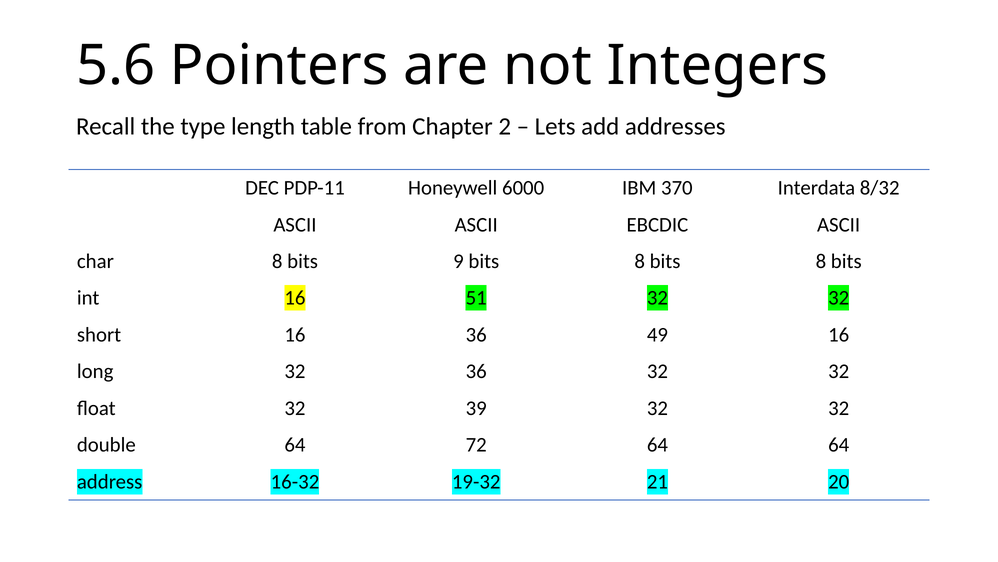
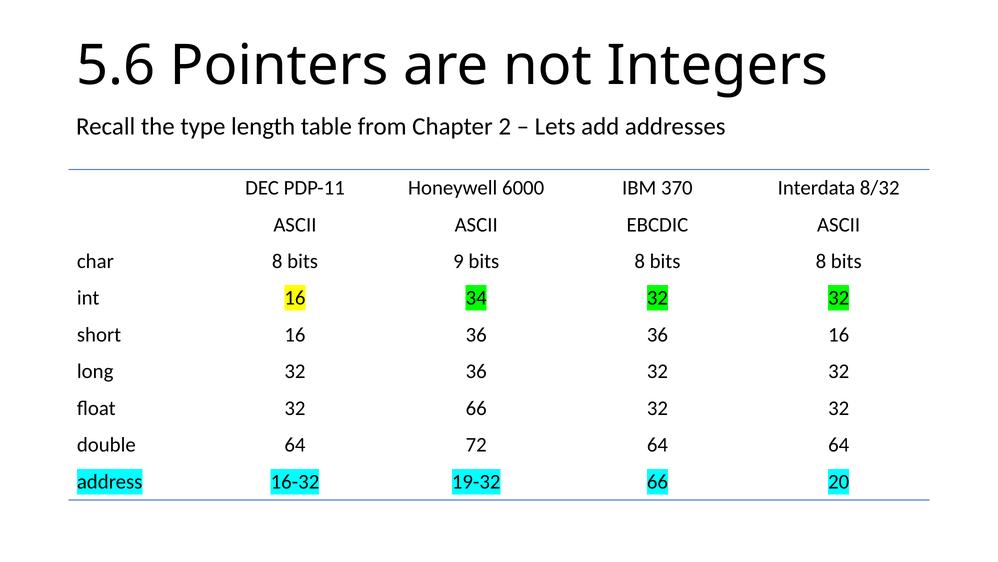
51: 51 -> 34 (476, 298)
36 49: 49 -> 36 (657, 334)
32 39: 39 -> 66 (476, 408)
19-32 21: 21 -> 66 (657, 481)
